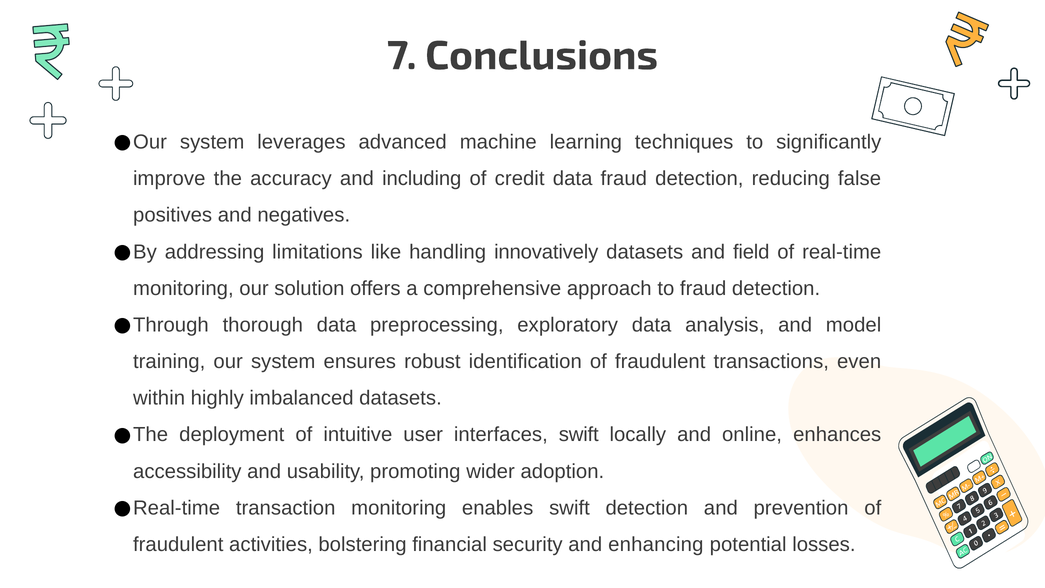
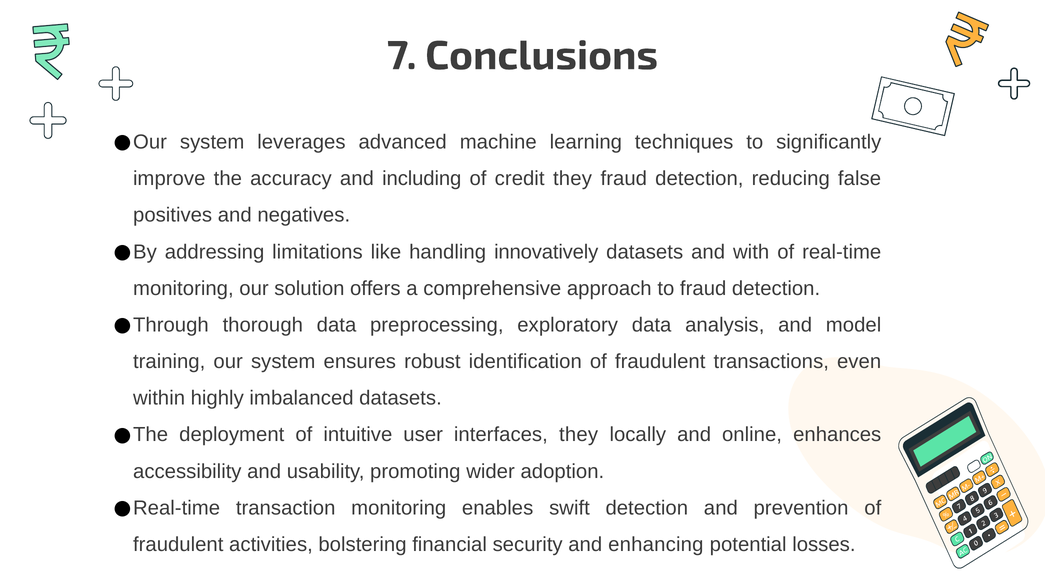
credit data: data -> they (573, 179)
field: field -> with (751, 252)
interfaces swift: swift -> they (579, 435)
